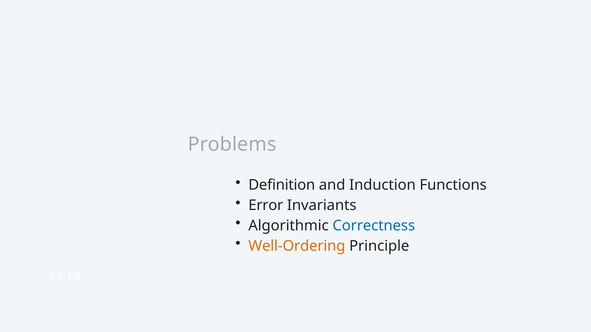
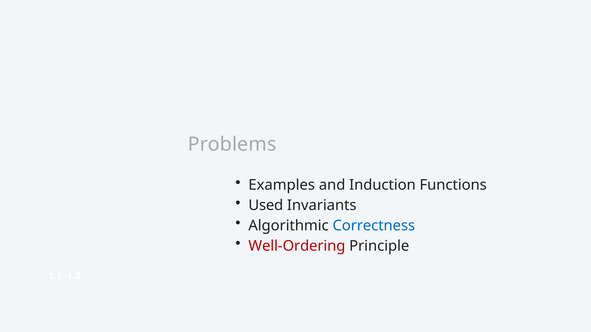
Definition: Definition -> Examples (282, 185)
Error: Error -> Used (266, 205)
Well-Ordering colour: orange -> red (297, 246)
